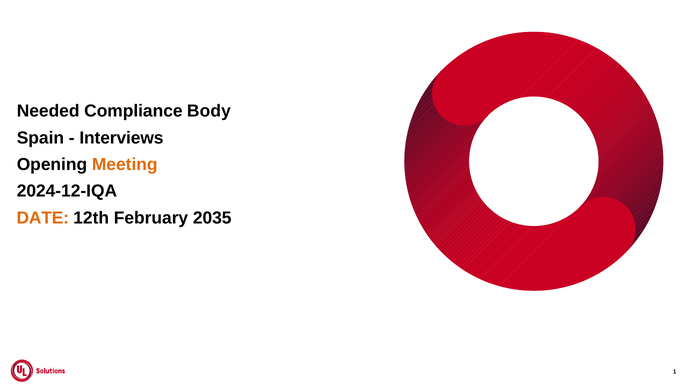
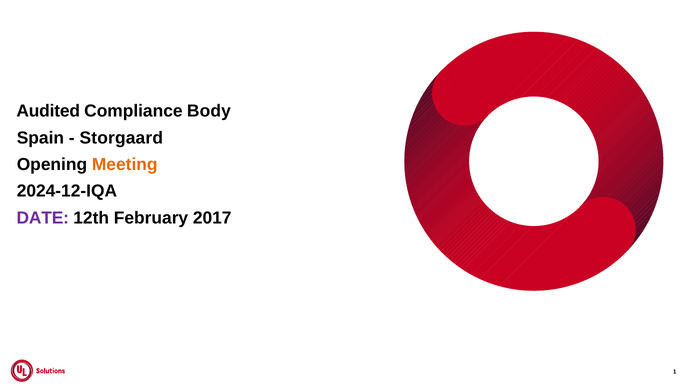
Needed: Needed -> Audited (48, 111)
Interviews: Interviews -> Storgaard (121, 138)
DATE colour: orange -> purple (43, 218)
2035: 2035 -> 2017 (212, 218)
